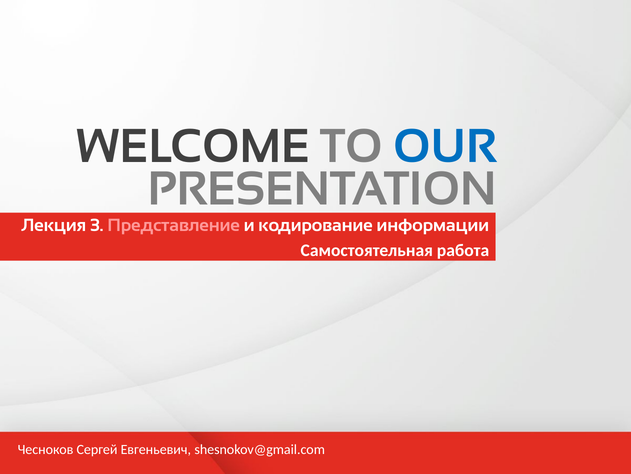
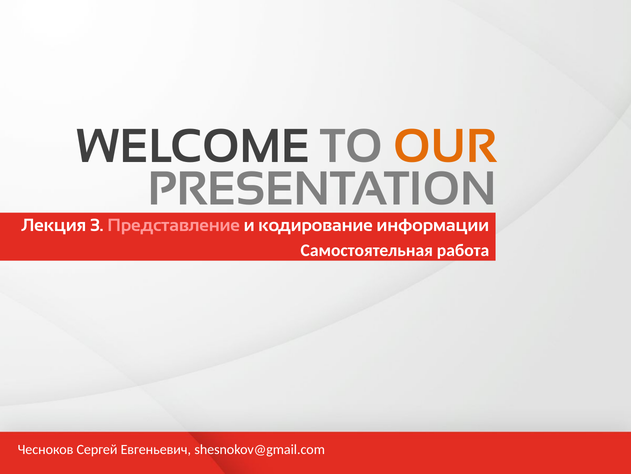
OUR colour: blue -> orange (445, 147)
